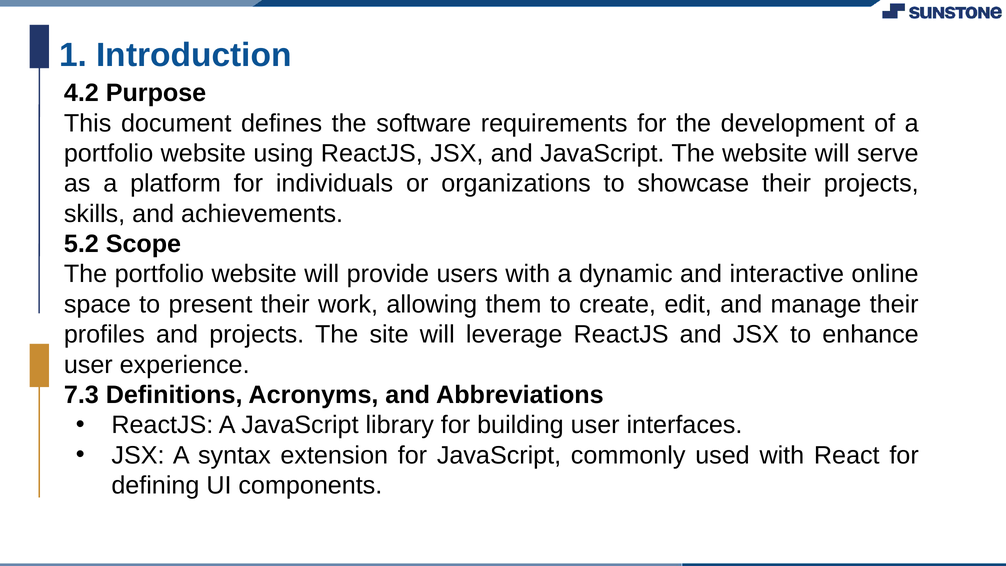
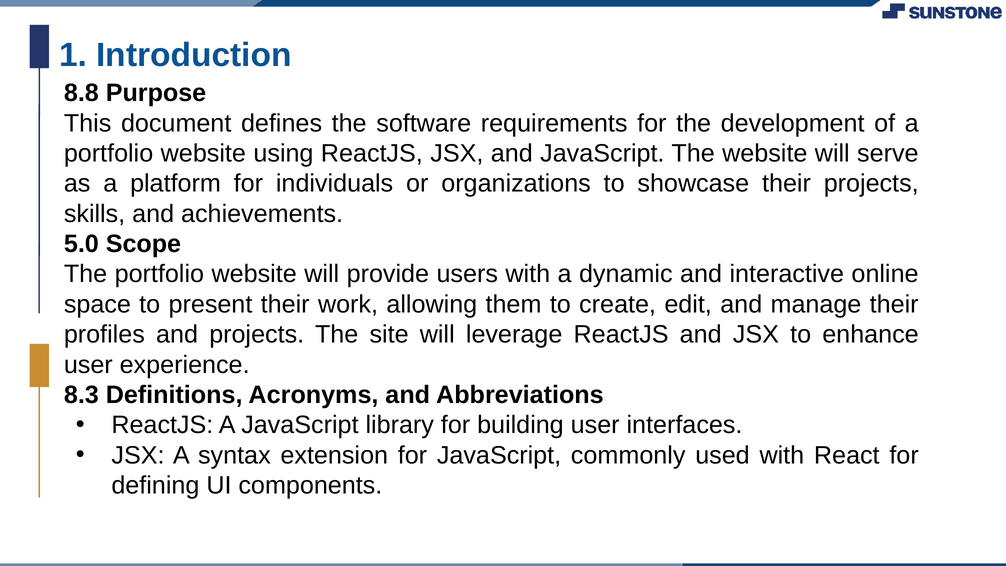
4.2: 4.2 -> 8.8 (81, 93)
5.2: 5.2 -> 5.0 (81, 244)
7.3: 7.3 -> 8.3 (81, 395)
